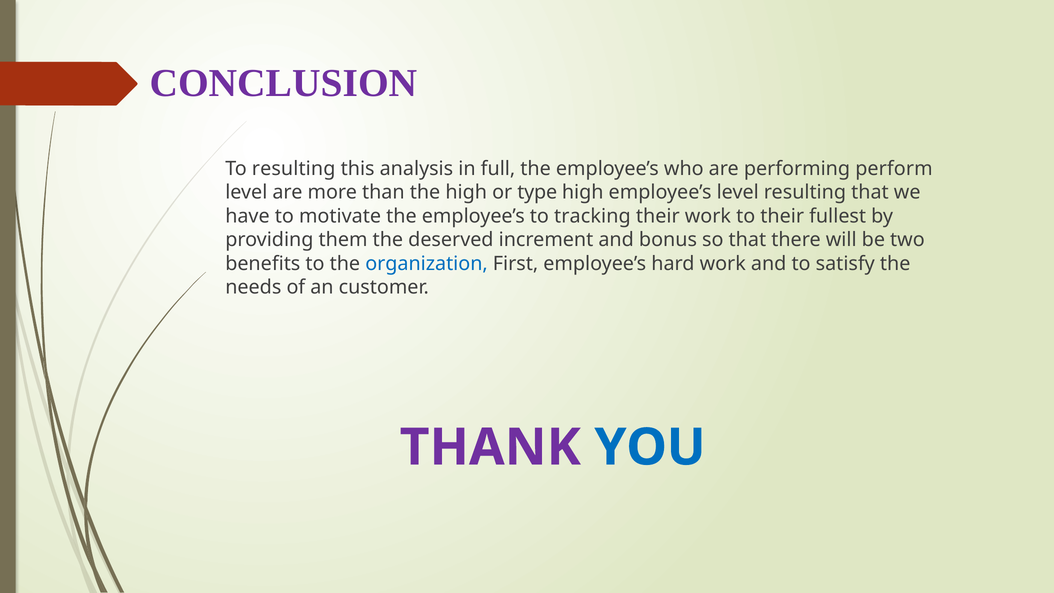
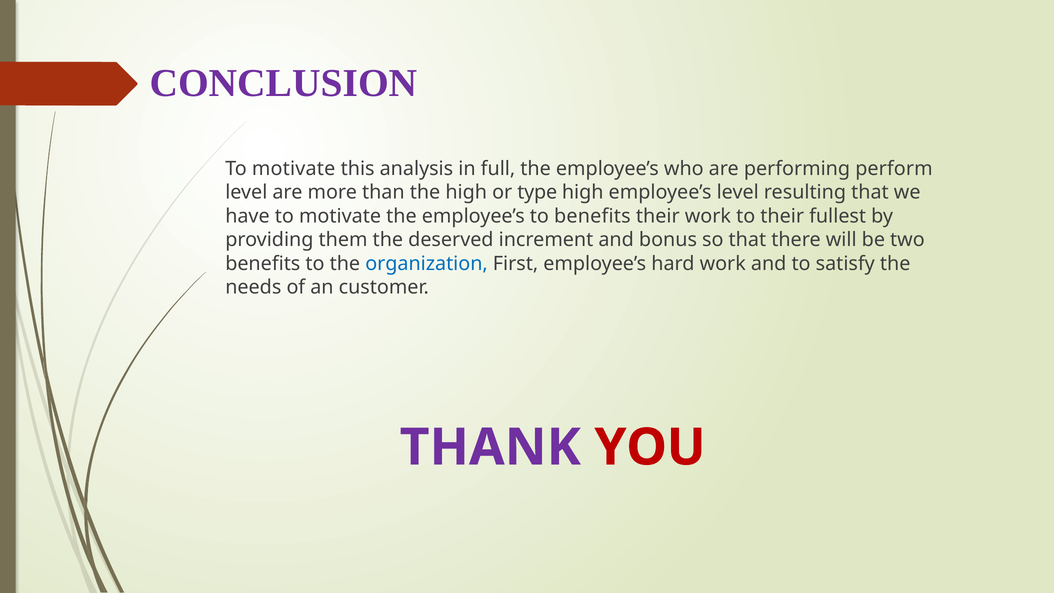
resulting: resulting -> motivate (294, 169)
to tracking: tracking -> benefits (592, 216)
YOU colour: blue -> red (650, 447)
